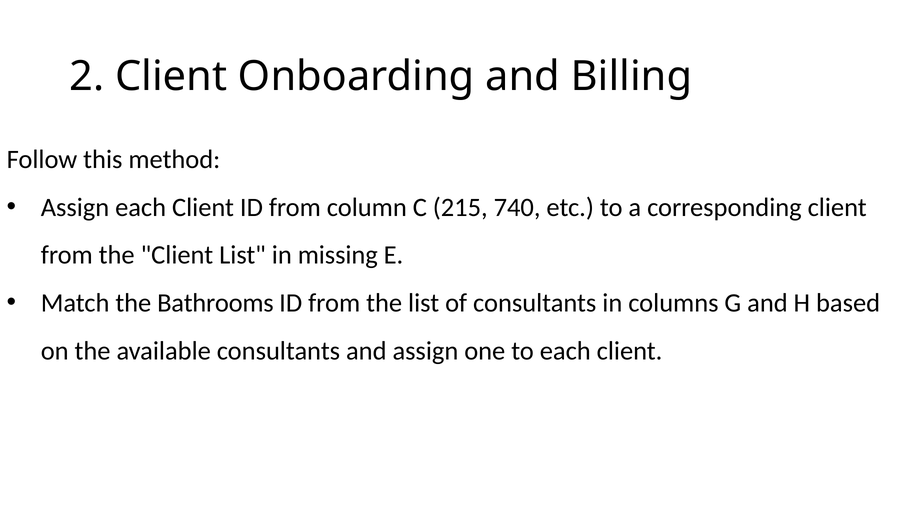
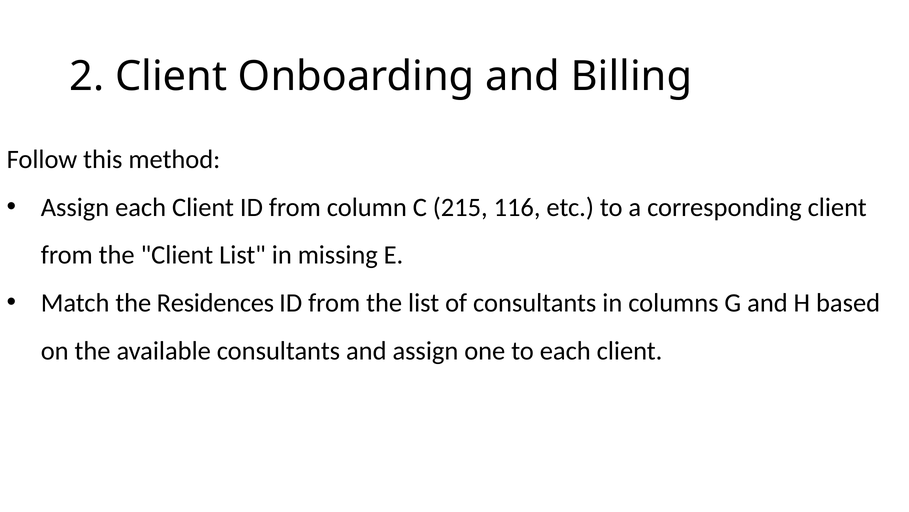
740: 740 -> 116 (517, 207)
Bathrooms: Bathrooms -> Residences (215, 303)
